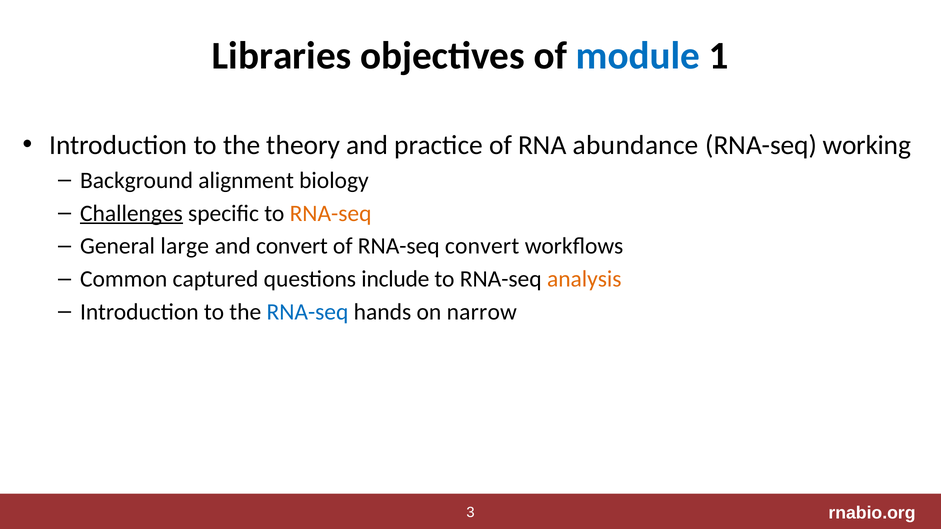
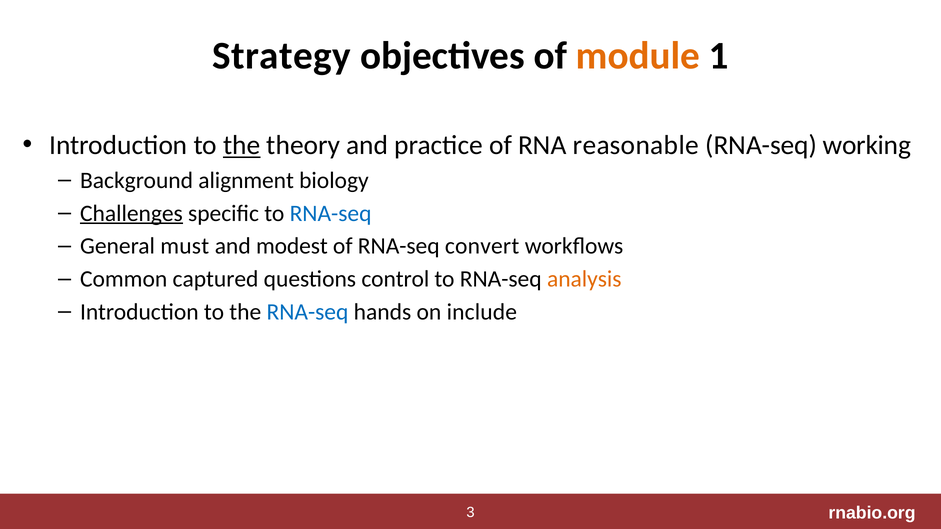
Libraries: Libraries -> Strategy (281, 56)
module colour: blue -> orange (638, 56)
the underline: none -> present (242, 145)
abundance: abundance -> reasonable (636, 145)
RNA-seq colour: orange -> blue (331, 213)
large: large -> must (185, 246)
and convert: convert -> modest (292, 246)
include: include -> control (395, 279)
narrow: narrow -> include (482, 312)
